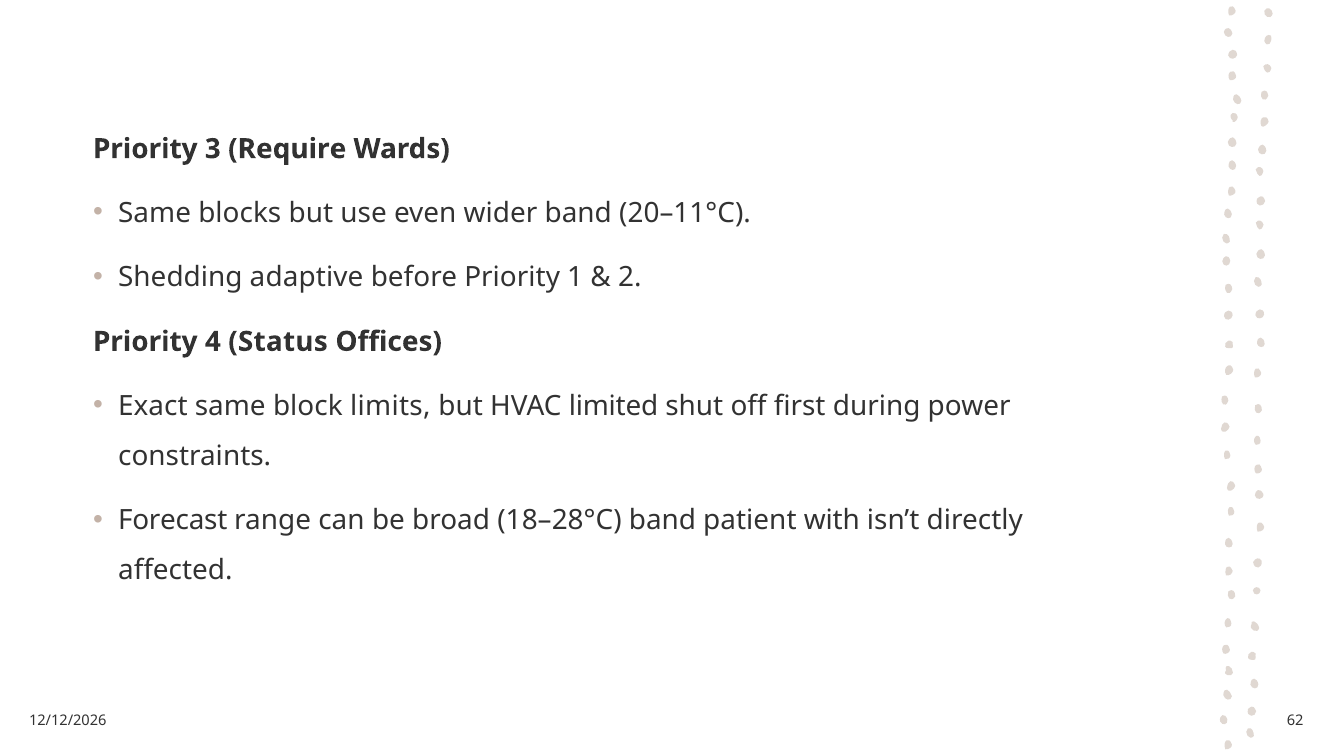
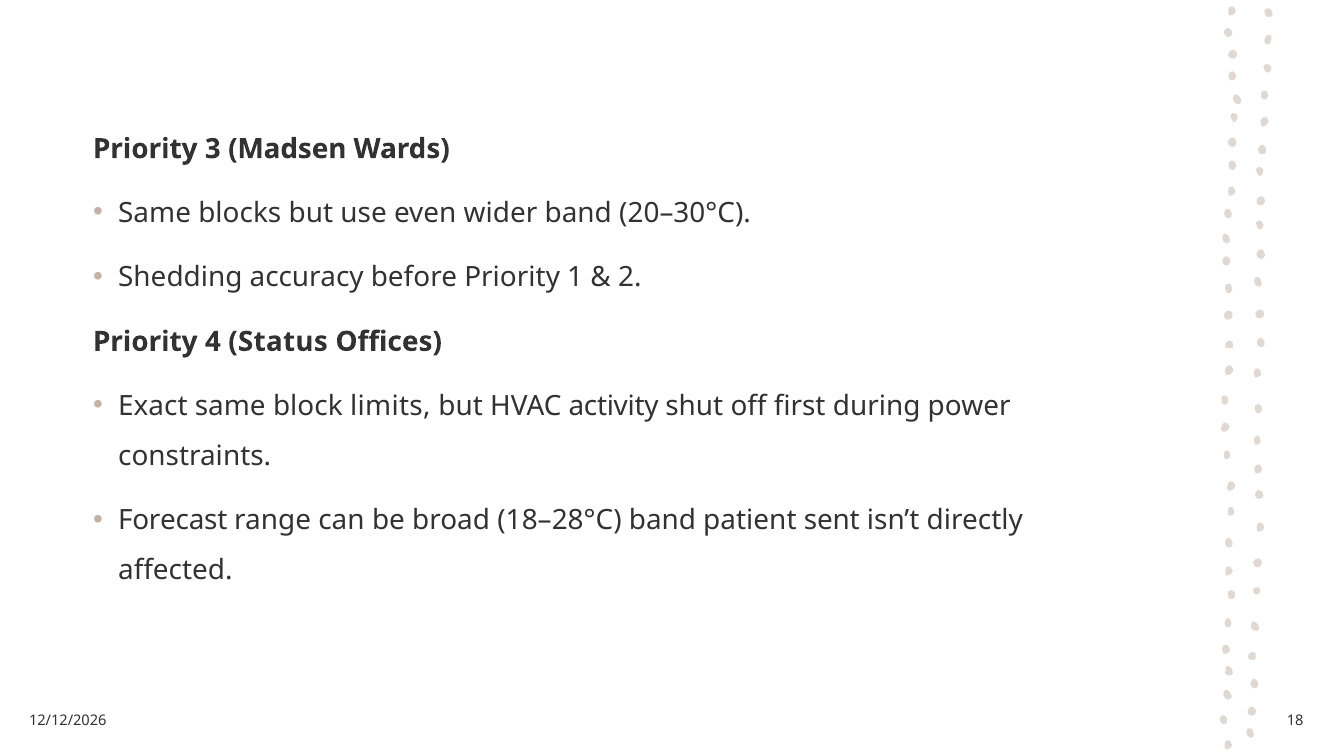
Require: Require -> Madsen (287, 149)
20–11°C: 20–11°C -> 20–30°C (685, 213)
adaptive: adaptive -> accuracy (307, 277)
limited: limited -> activity (614, 406)
with: with -> sent (832, 521)
62: 62 -> 18 (1295, 721)
